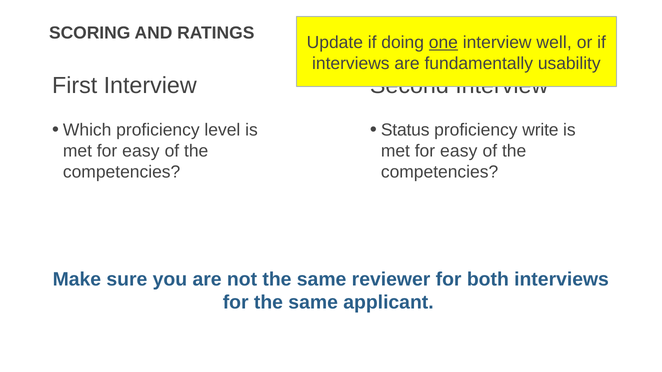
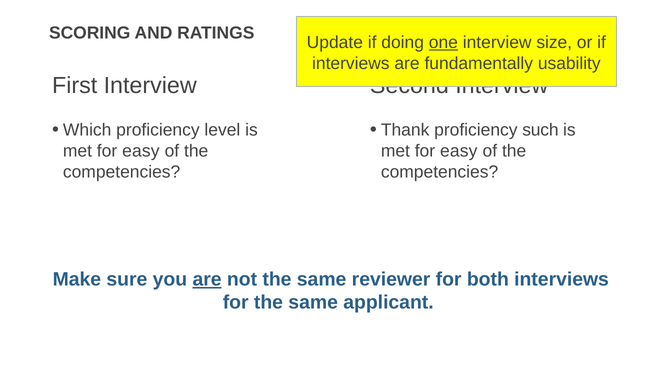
well: well -> size (554, 42)
Status: Status -> Thank (405, 130)
write: write -> such (540, 130)
are underline: none -> present (207, 280)
